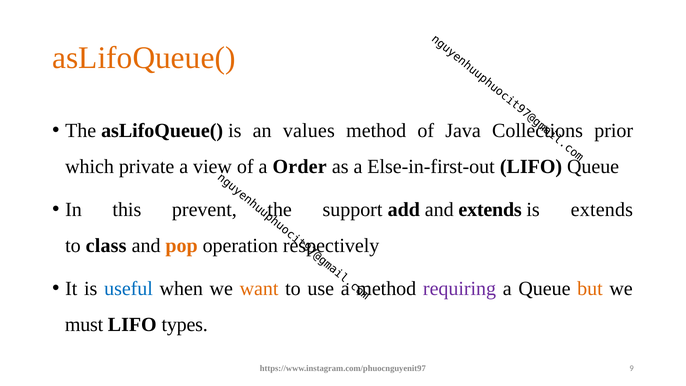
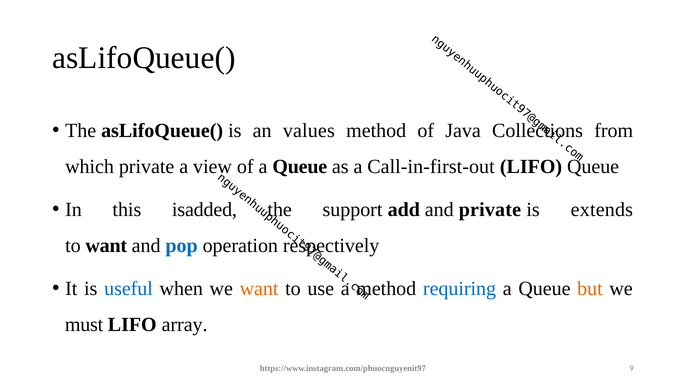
asLifoQueue( colour: orange -> black (144, 58)
prior: prior -> from (614, 131)
of a Order: Order -> Queue (300, 167)
Else-in-first-out: Else-in-first-out -> Call-in-first-out (431, 167)
prevent: prevent -> isadded (204, 210)
and extends: extends -> private (490, 210)
to class: class -> want (106, 246)
pop colour: orange -> blue (182, 246)
requiring colour: purple -> blue (460, 289)
types: types -> array (185, 325)
